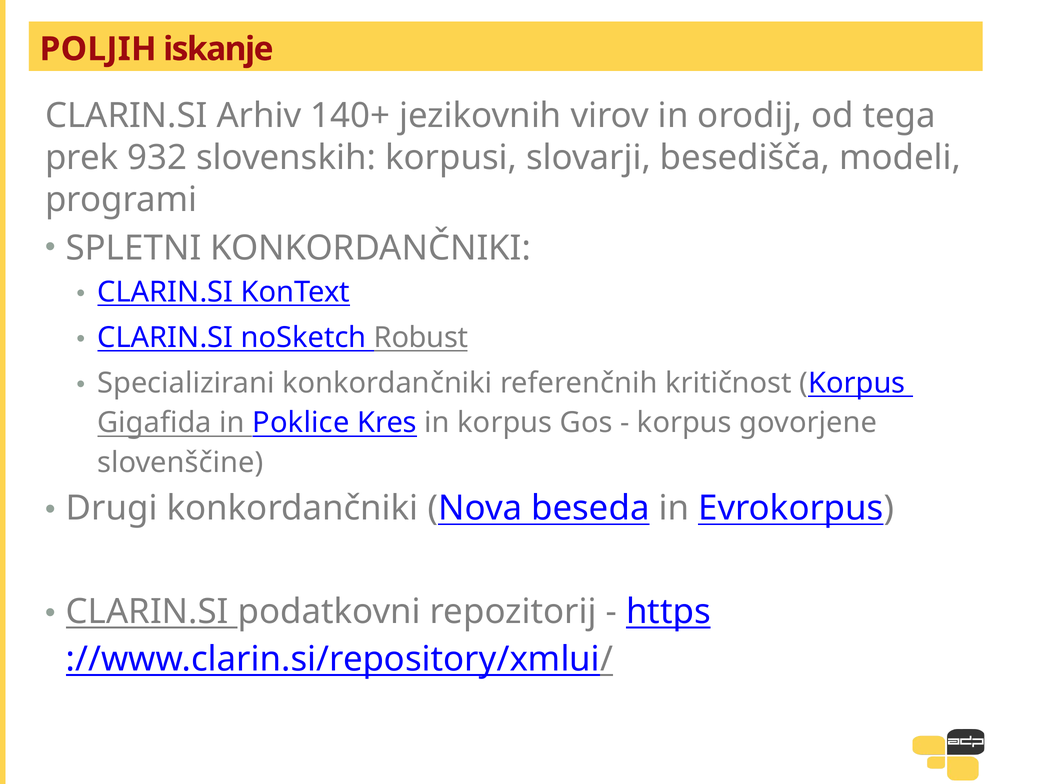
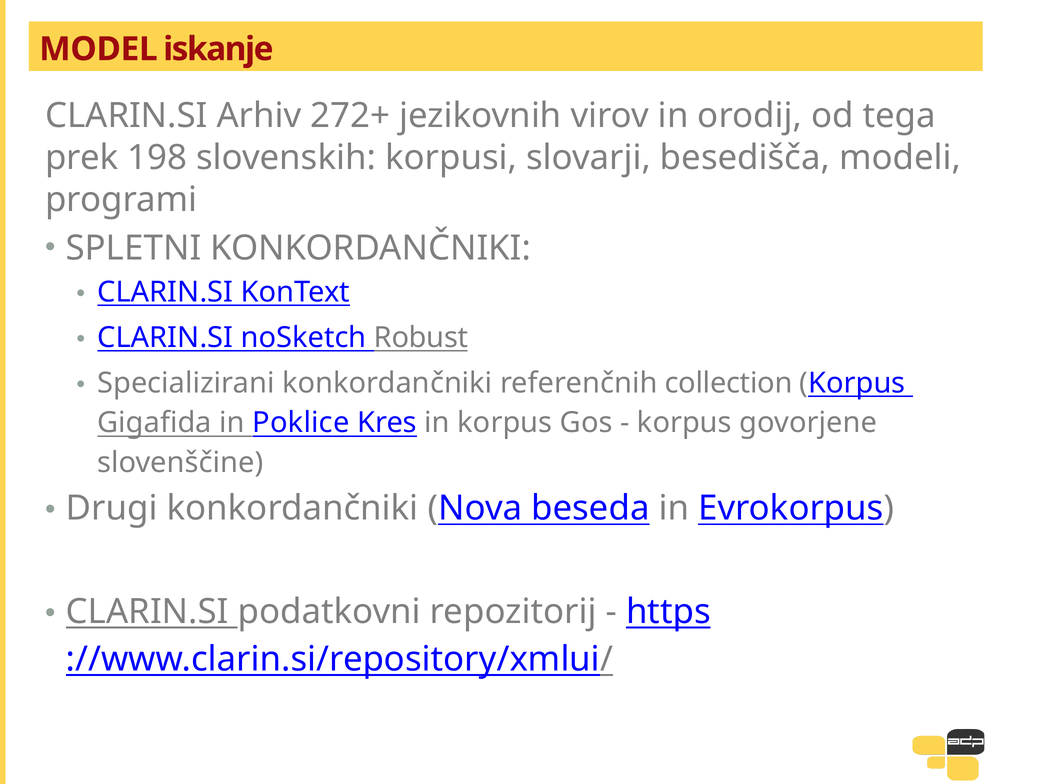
POLJIH: POLJIH -> MODEL (98, 49)
140+: 140+ -> 272+ (350, 116)
932: 932 -> 198 (157, 158)
kritičnost: kritičnost -> collection (729, 383)
